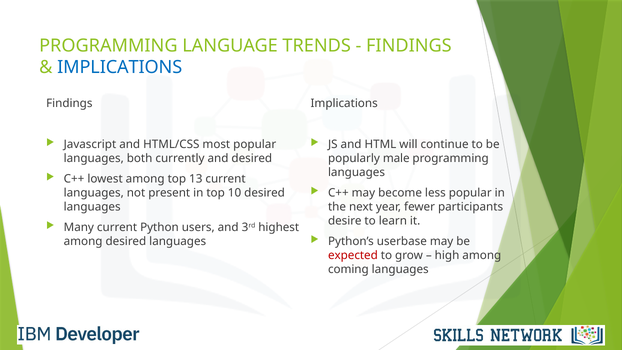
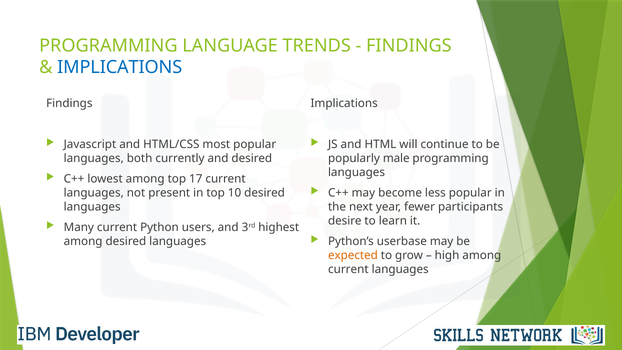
13: 13 -> 17 (196, 179)
expected colour: red -> orange (353, 255)
coming: coming -> current (348, 269)
